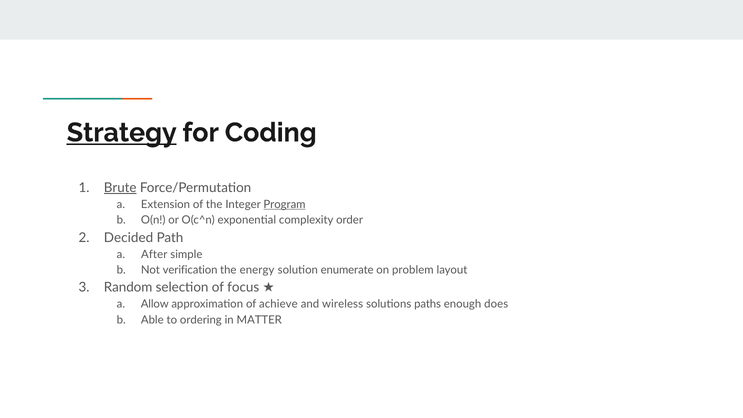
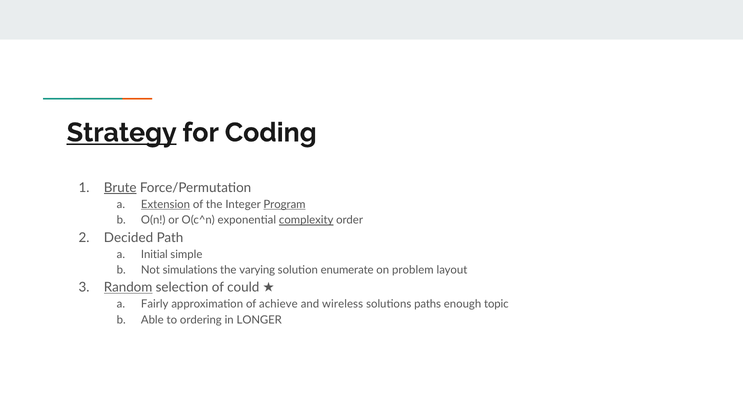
Extension underline: none -> present (166, 204)
complexity underline: none -> present (306, 220)
After: After -> Initial (154, 254)
verification: verification -> simulations (190, 270)
energy: energy -> varying (257, 270)
Random underline: none -> present (128, 287)
focus: focus -> could (243, 287)
Allow: Allow -> Fairly (155, 304)
does: does -> topic (496, 304)
MATTER: MATTER -> LONGER (259, 320)
